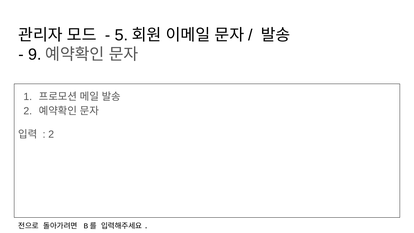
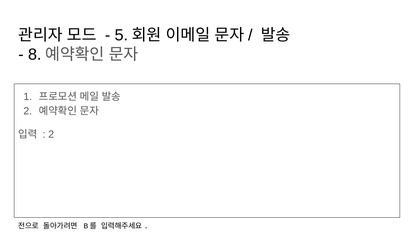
9: 9 -> 8 (35, 54)
